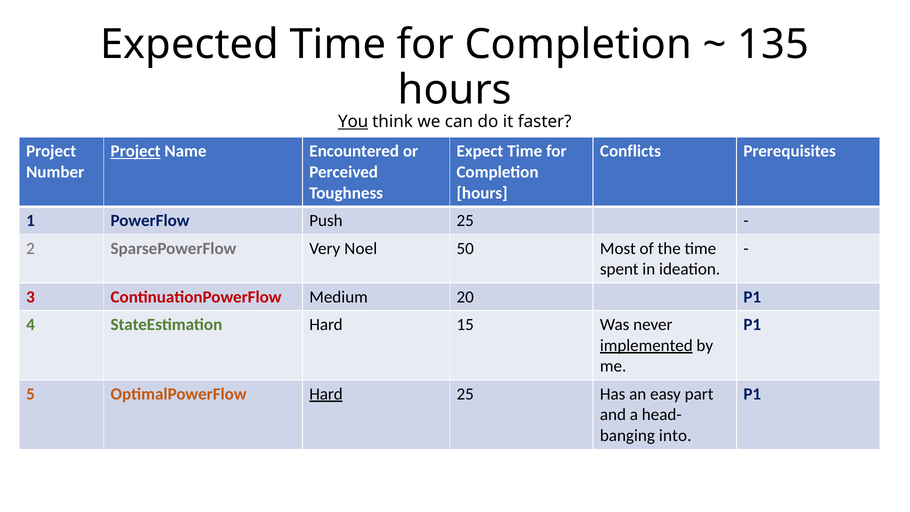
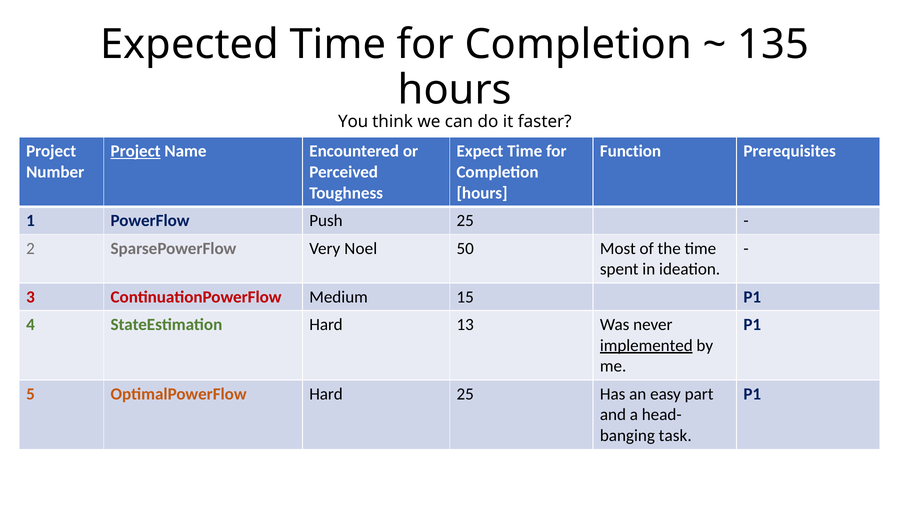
You underline: present -> none (353, 122)
Conflicts: Conflicts -> Function (631, 151)
20: 20 -> 15 (465, 297)
15: 15 -> 13 (465, 324)
Hard underline: present -> none (326, 394)
into: into -> task (675, 435)
